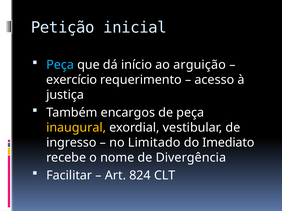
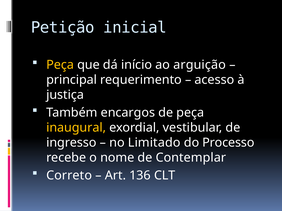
Peça colour: light blue -> yellow (60, 65)
exercício: exercício -> principal (72, 80)
Imediato: Imediato -> Processo (228, 143)
Divergência: Divergência -> Contemplar (191, 158)
Facilitar: Facilitar -> Correto (69, 176)
824: 824 -> 136 (140, 176)
